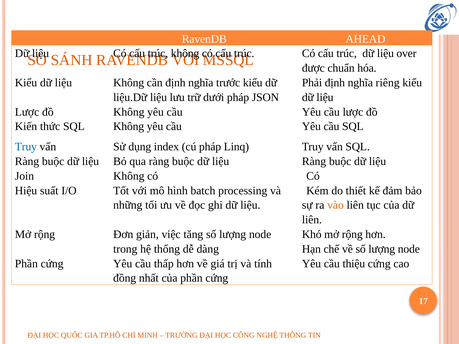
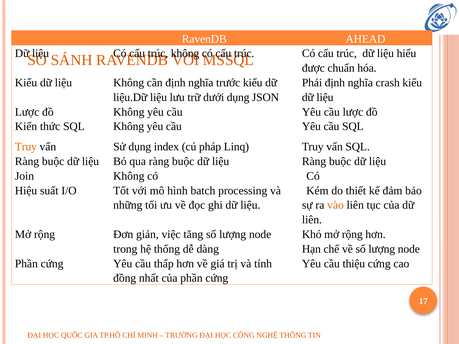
over: over -> hiểu (406, 54)
riêng: riêng -> crash (388, 83)
dưới pháp: pháp -> dụng (238, 97)
Truy colour: blue -> orange (26, 147)
